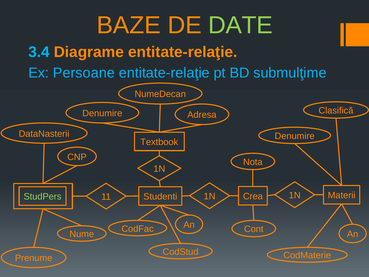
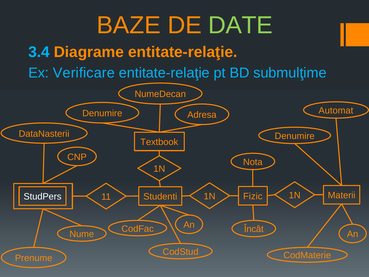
Persoane: Persoane -> Verificare (84, 73)
Clasifică: Clasifică -> Automat (336, 111)
Crea: Crea -> Fizic (253, 196)
StudPers colour: light green -> white (43, 196)
Cont: Cont -> Încât (254, 229)
